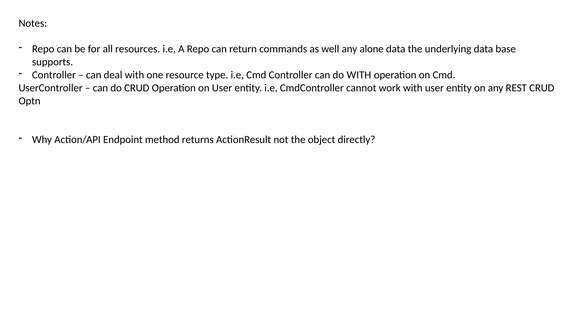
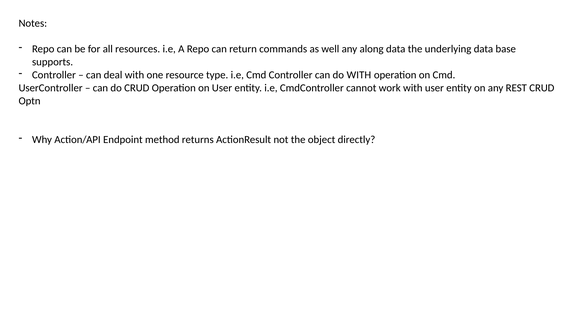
alone: alone -> along (372, 49)
